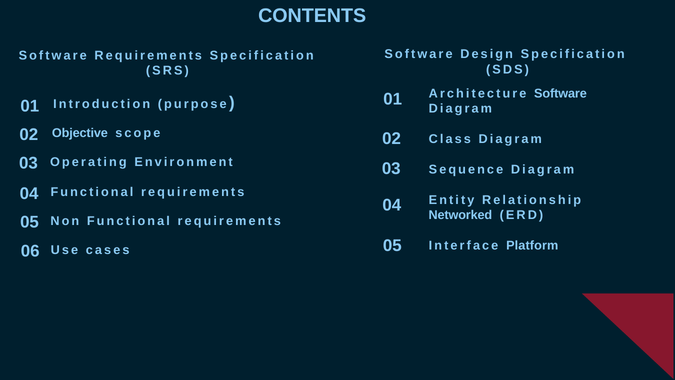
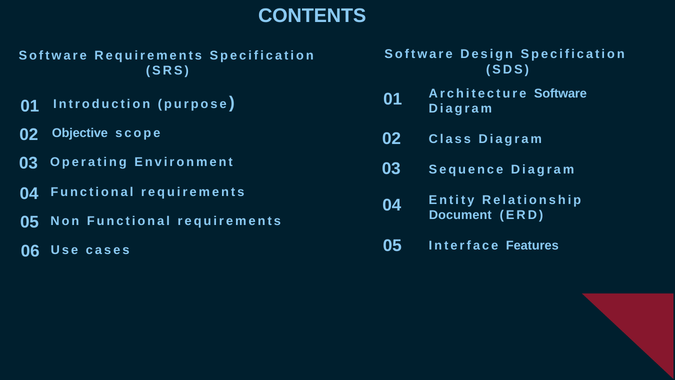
Networked: Networked -> Document (460, 215)
Platform: Platform -> Features (532, 245)
